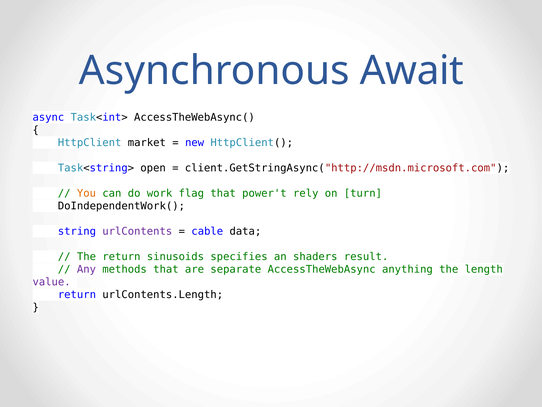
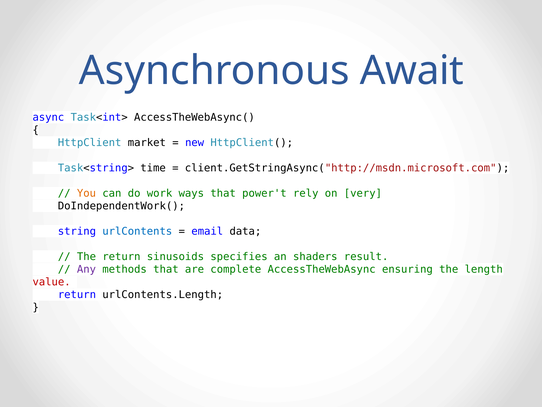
open: open -> time (153, 168)
flag: flag -> ways (191, 193)
turn: turn -> very (363, 193)
urlContents colour: purple -> blue (137, 231)
cable: cable -> email (207, 231)
separate: separate -> complete (236, 269)
anything: anything -> ensuring (407, 269)
value colour: purple -> red (52, 282)
